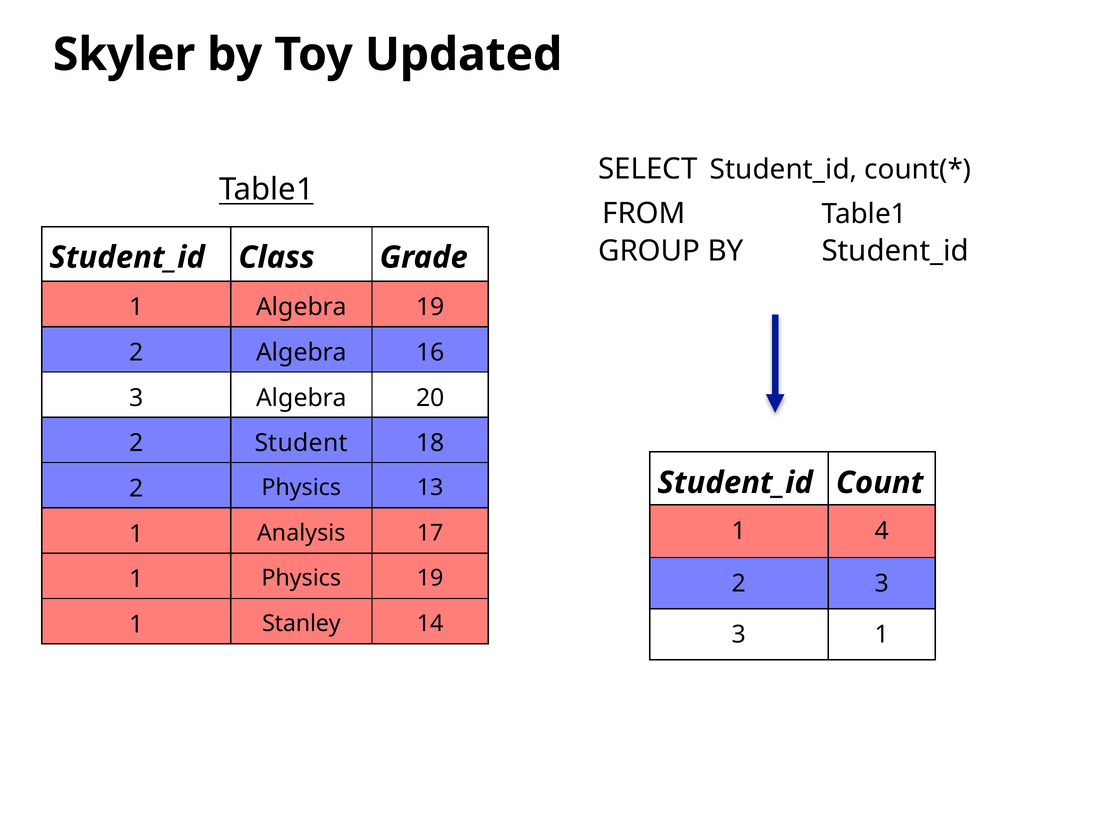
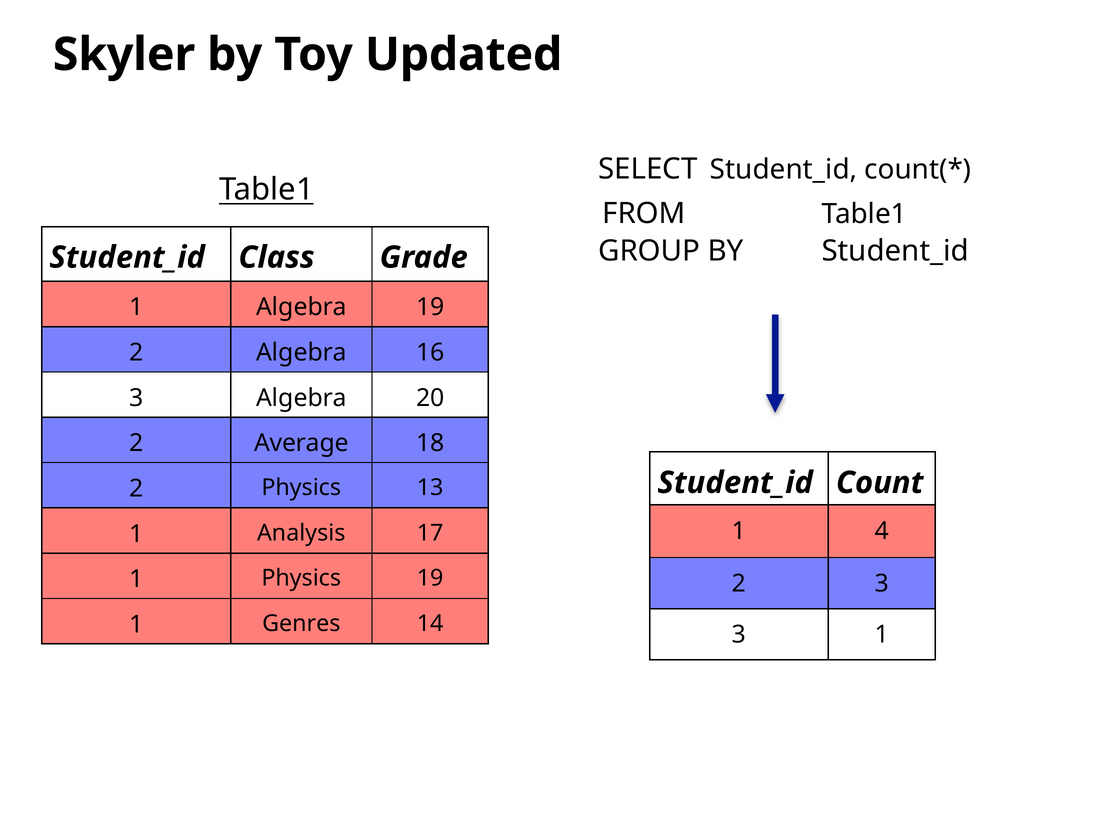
Student: Student -> Average (301, 443)
Stanley: Stanley -> Genres (301, 624)
